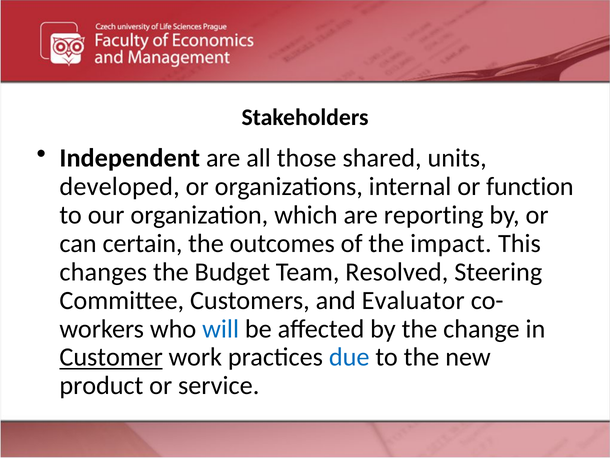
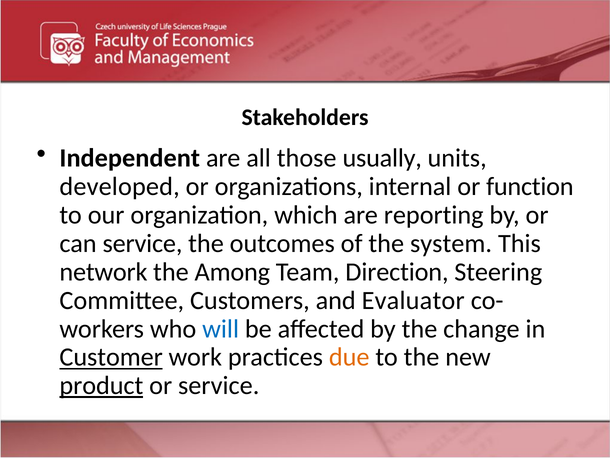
shared: shared -> usually (382, 158)
can certain: certain -> service (143, 243)
impact: impact -> system (451, 243)
changes: changes -> network (103, 272)
Budget: Budget -> Among (232, 272)
Resolved: Resolved -> Direction (397, 272)
due colour: blue -> orange (349, 357)
product underline: none -> present (101, 385)
